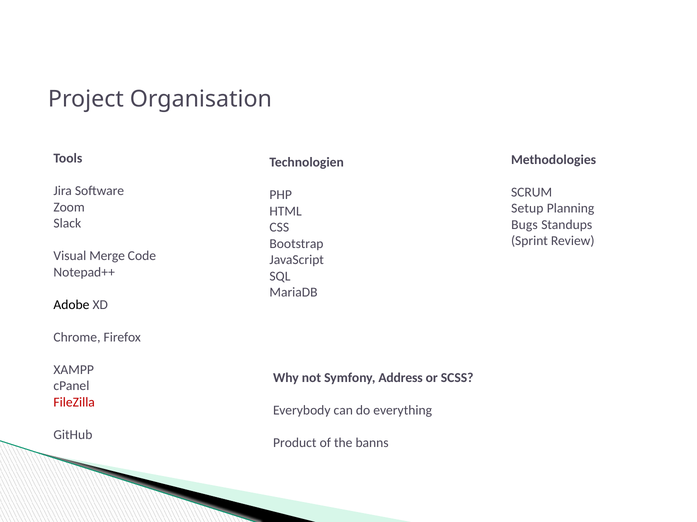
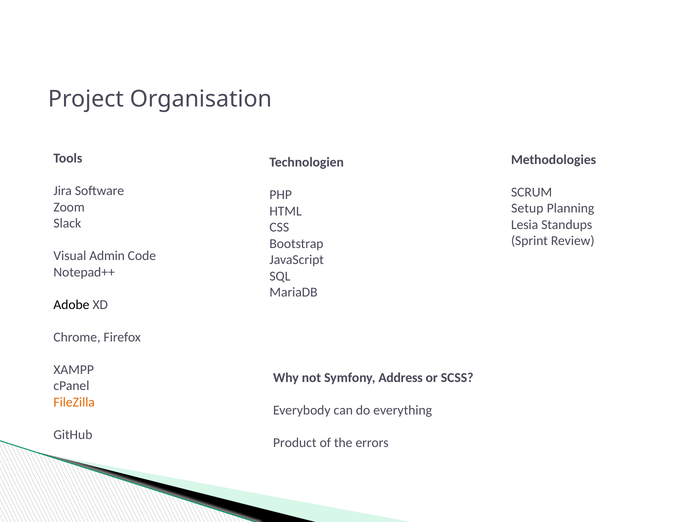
Bugs: Bugs -> Lesia (525, 225)
Merge: Merge -> Admin (107, 256)
FileZilla colour: red -> orange (74, 403)
banns: banns -> errors (372, 443)
